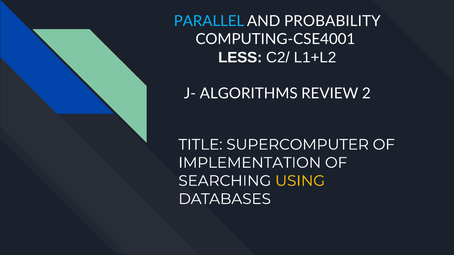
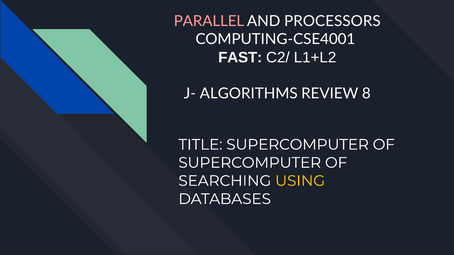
PARALLEL colour: light blue -> pink (209, 21)
PROBABILITY: PROBABILITY -> PROCESSORS (332, 21)
LESS: LESS -> FAST (240, 57)
2: 2 -> 8 (366, 94)
IMPLEMENTATION: IMPLEMENTATION -> SUPERCOMPUTER (250, 163)
